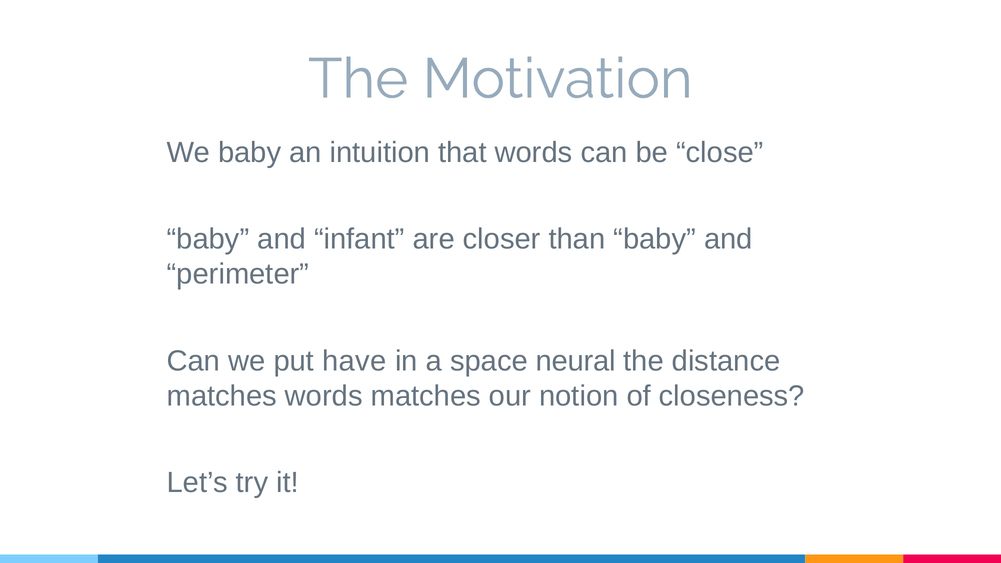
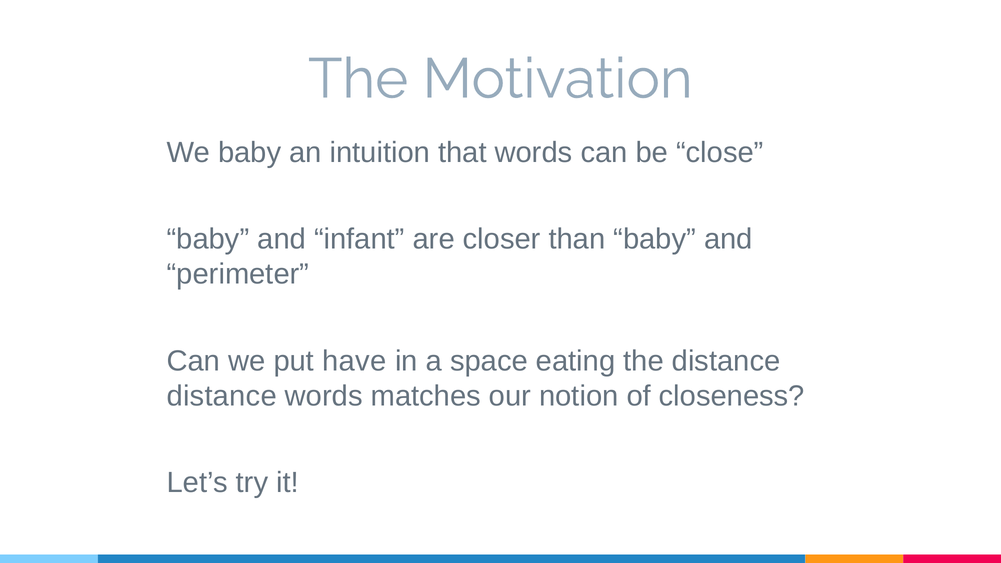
neural: neural -> eating (576, 361)
matches: matches -> distance (222, 396)
